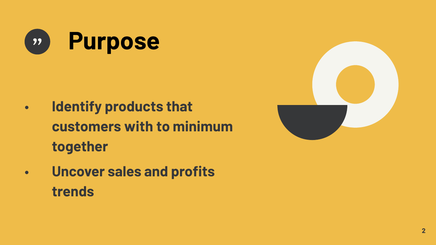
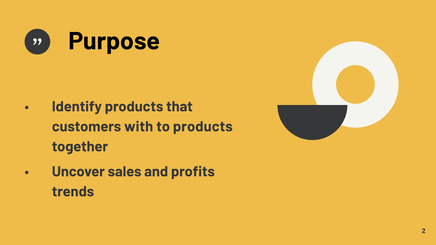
to minimum: minimum -> products (203, 127)
